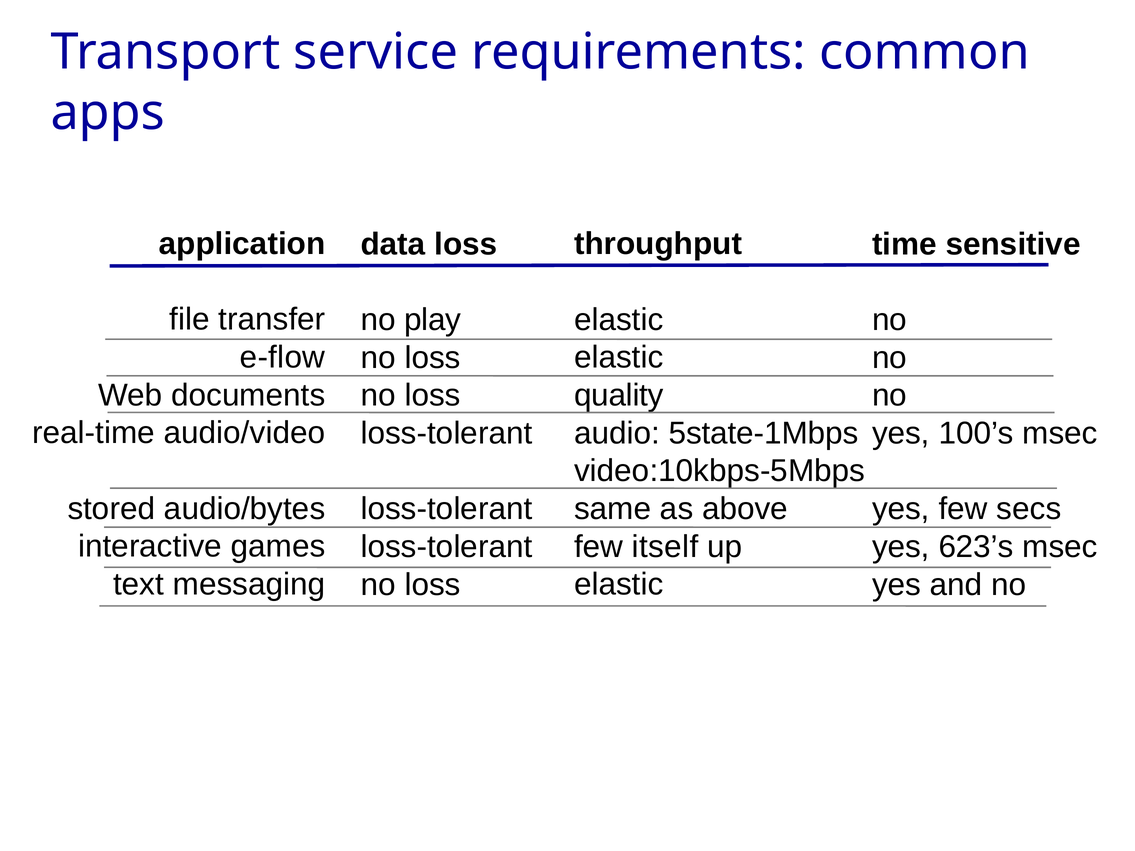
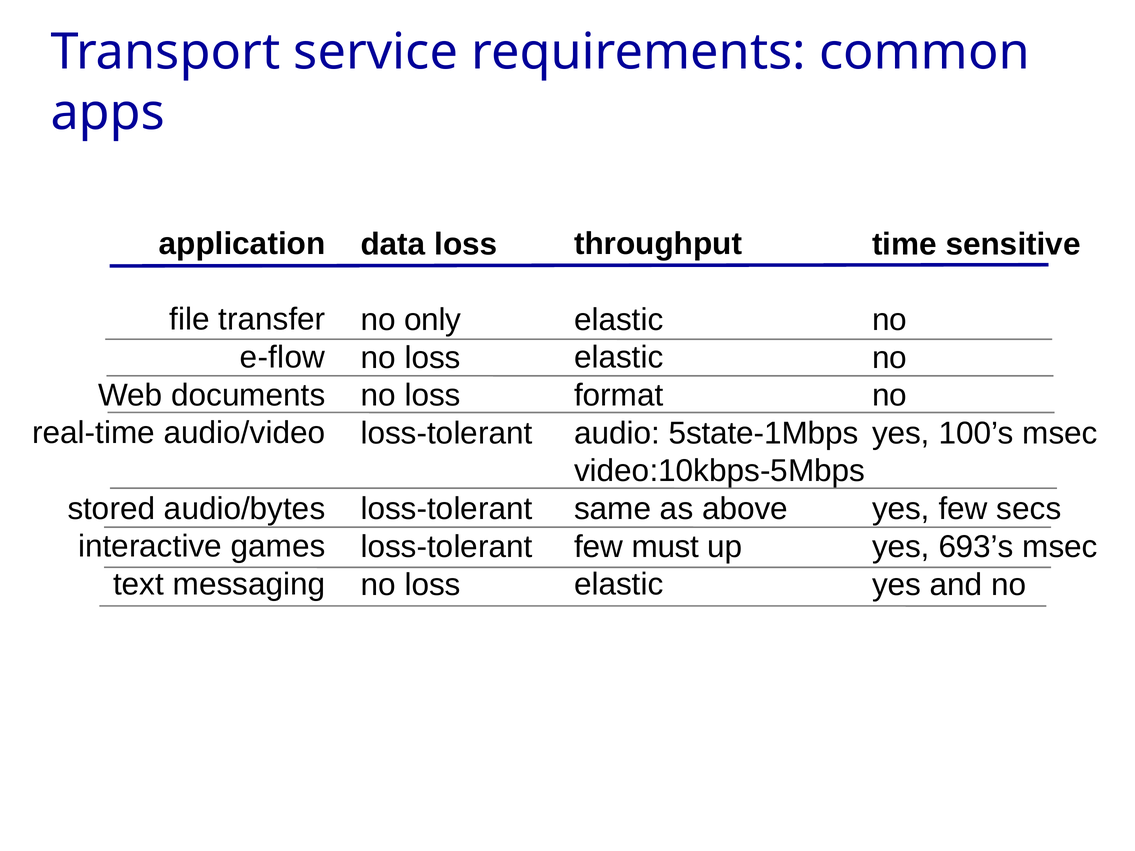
play: play -> only (433, 320)
quality: quality -> format (619, 395)
itself: itself -> must (665, 547)
623’s: 623’s -> 693’s (976, 547)
